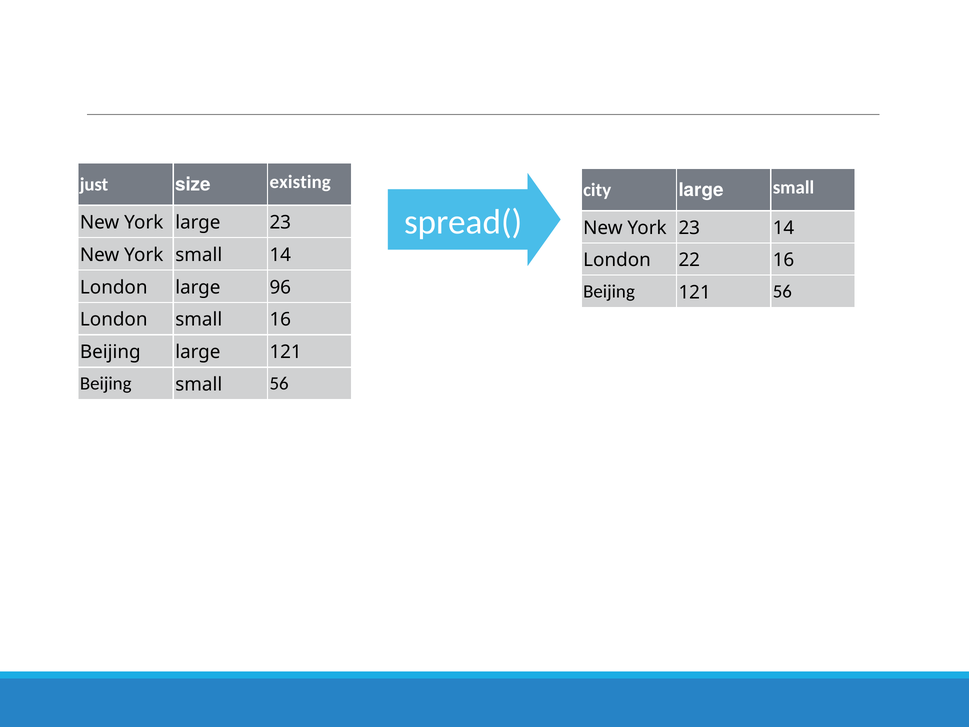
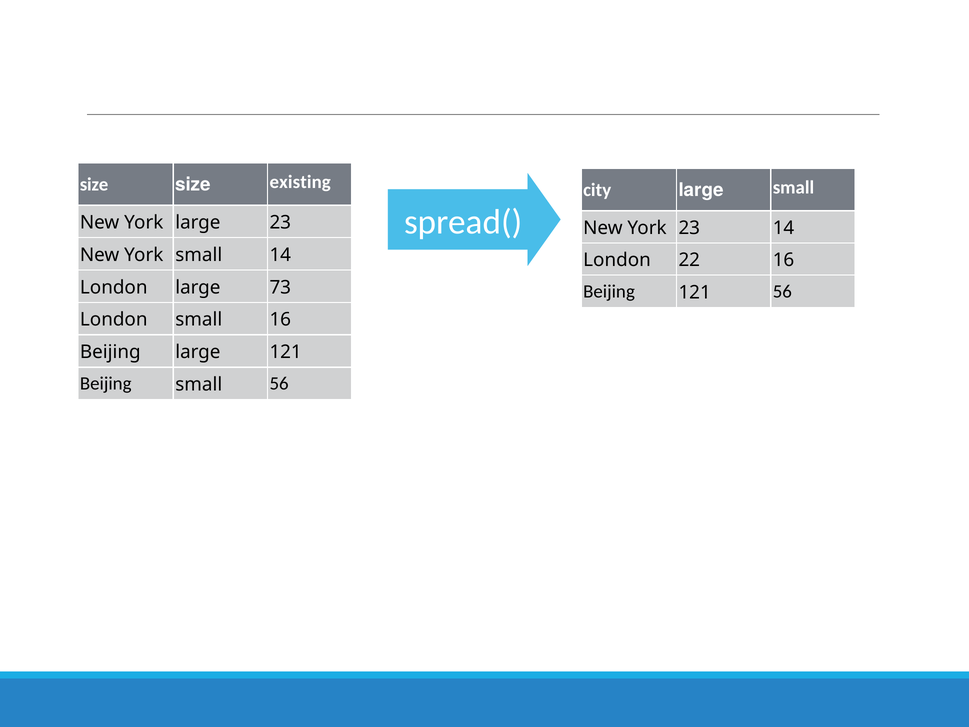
just: just -> size (94, 184)
96: 96 -> 73 (280, 287)
